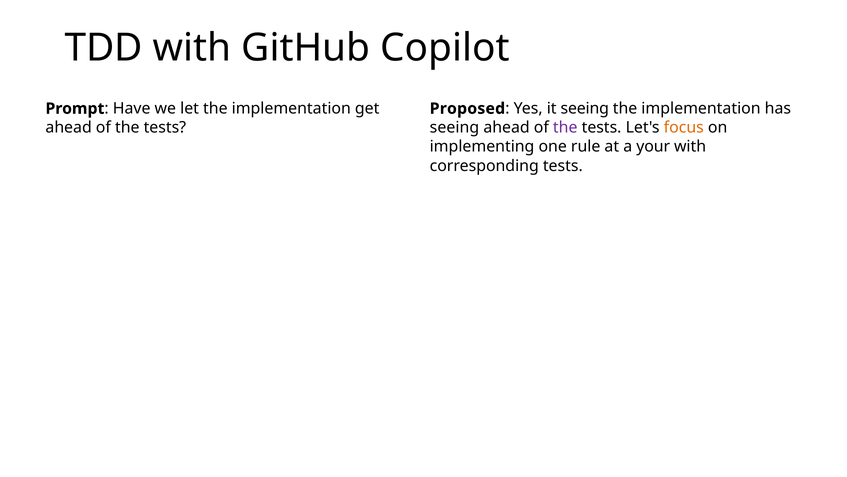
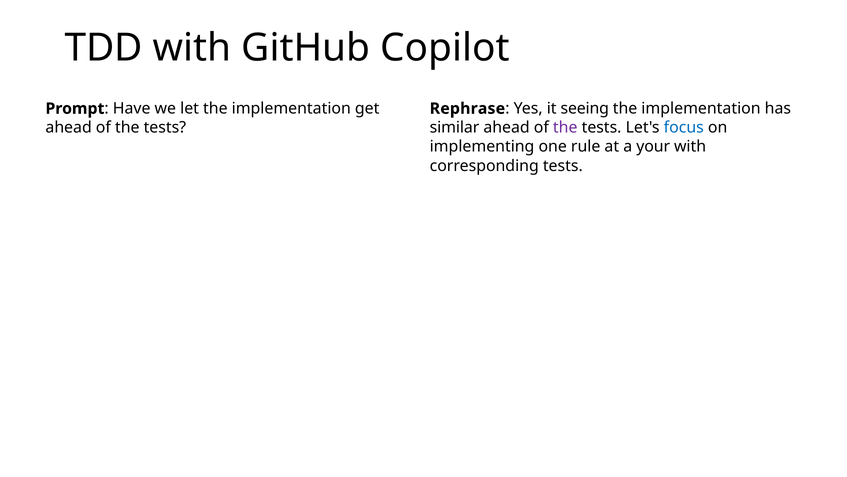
Proposed: Proposed -> Rephrase (467, 108)
seeing: seeing -> similar (455, 128)
focus colour: orange -> blue (684, 128)
